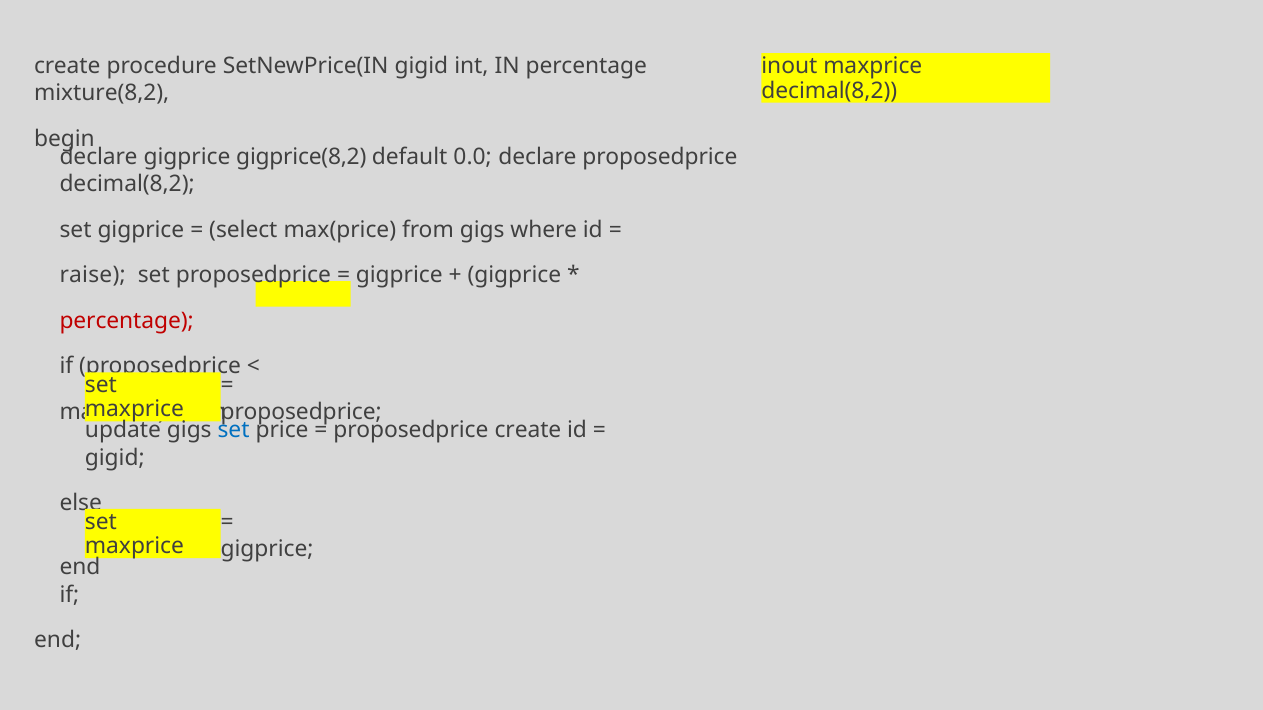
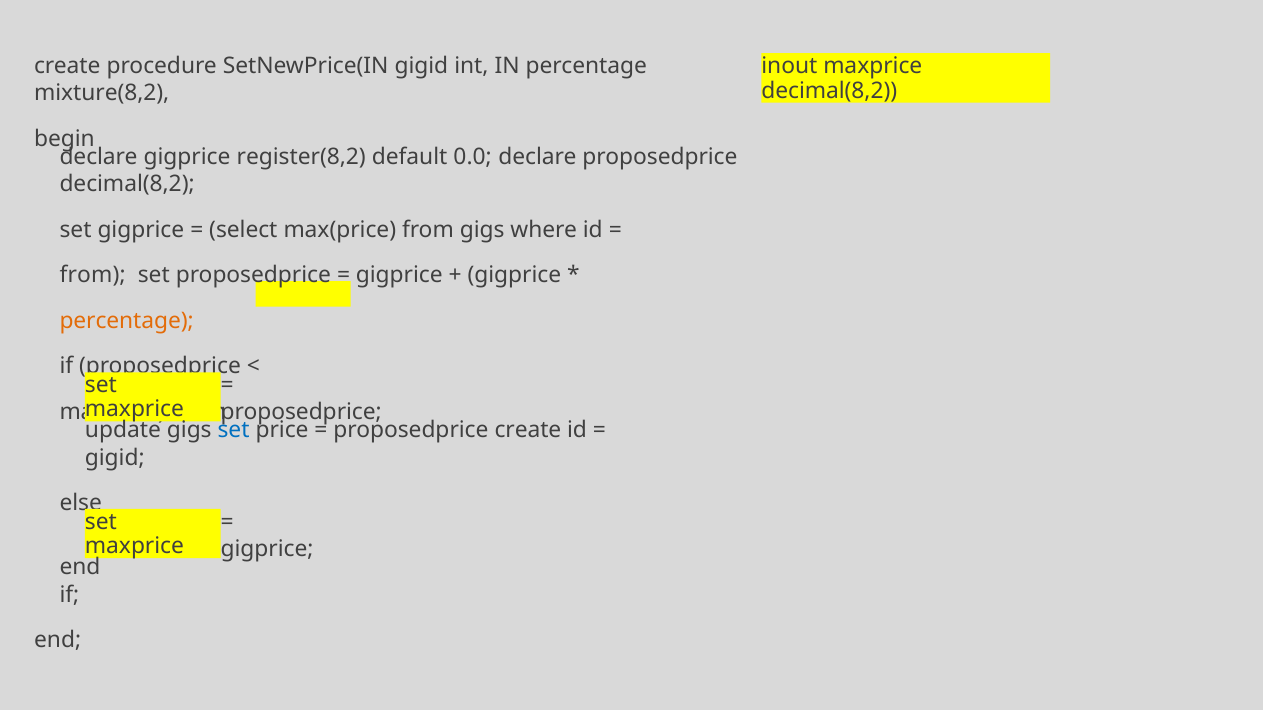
gigprice(8,2: gigprice(8,2 -> register(8,2 (301, 157)
raise: raise -> from (93, 275)
percentage colour: red -> orange (127, 321)
